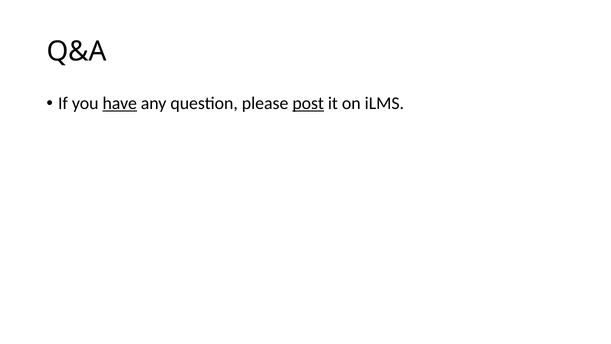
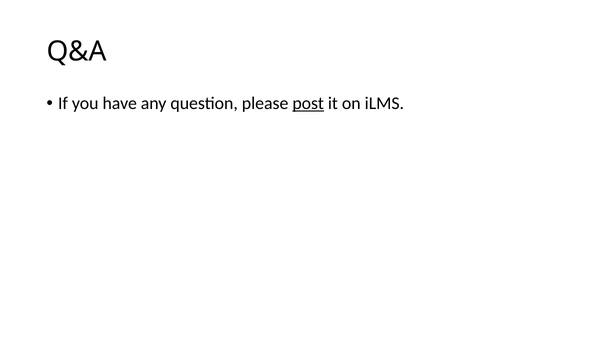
have underline: present -> none (120, 103)
